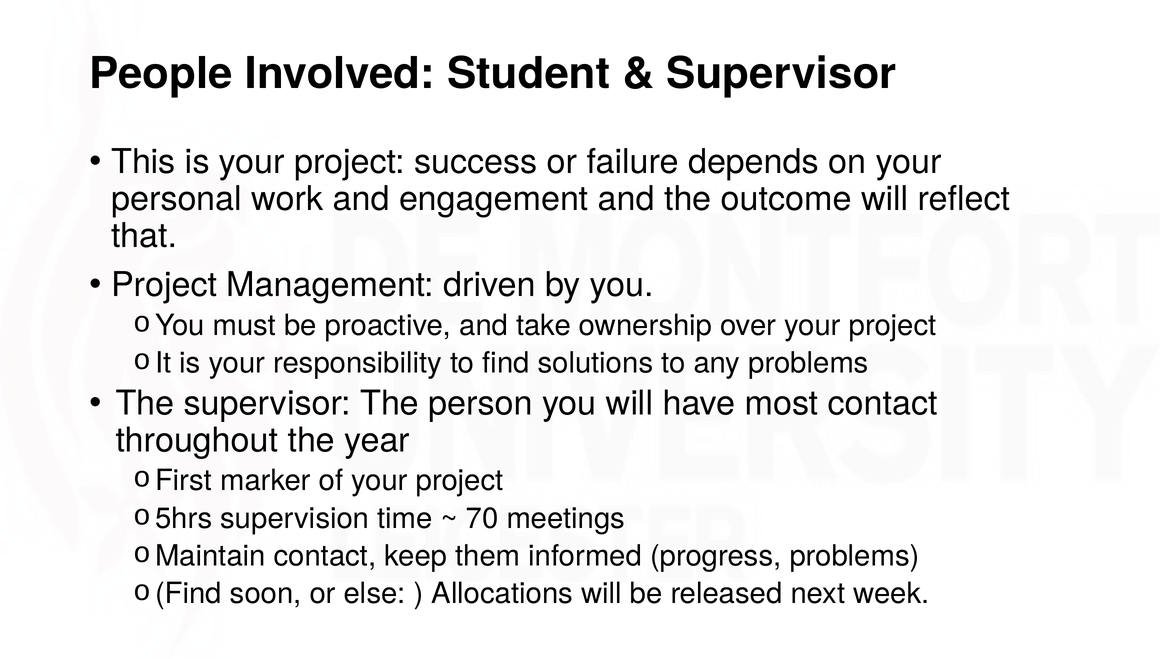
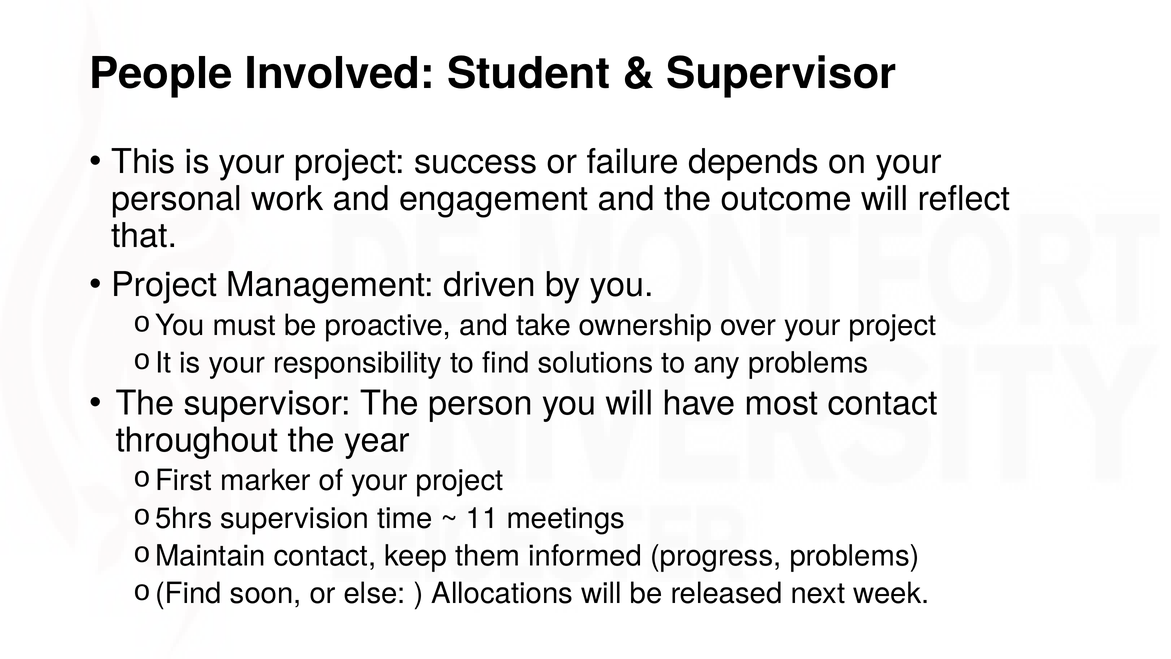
70: 70 -> 11 (482, 518)
